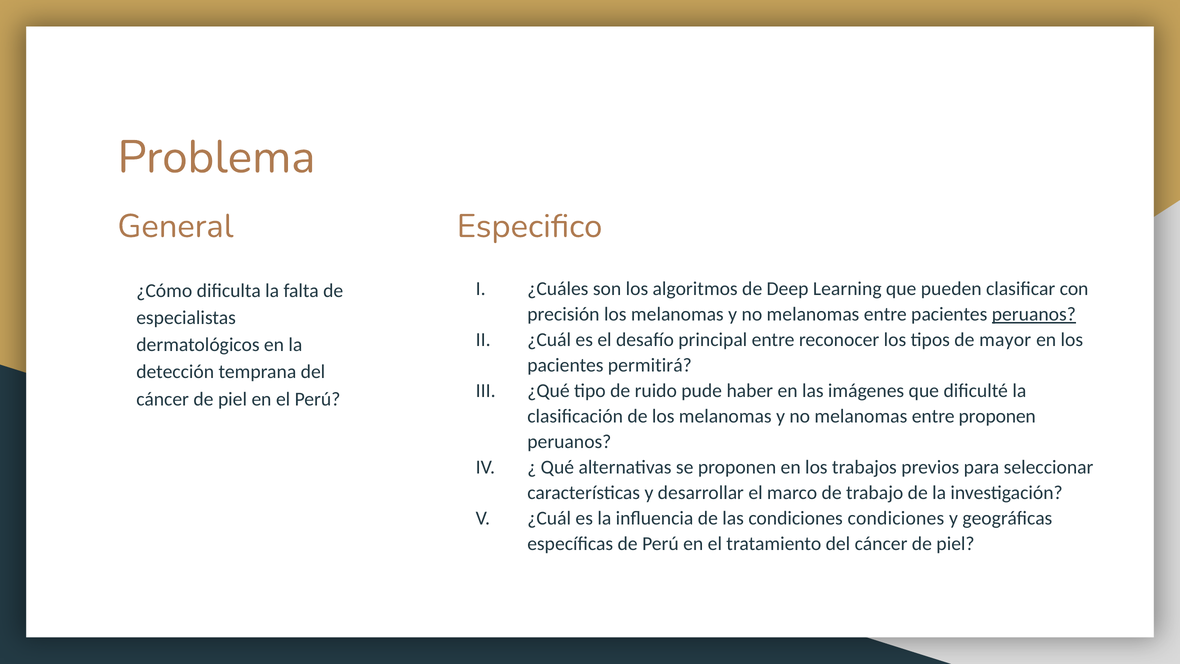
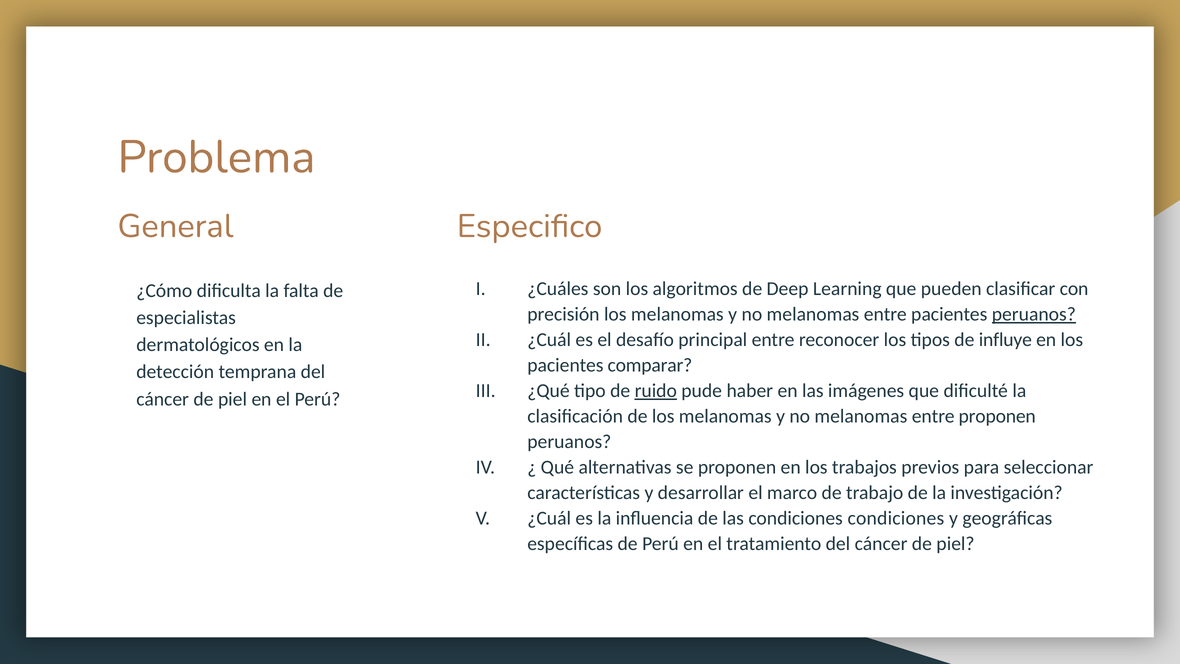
mayor: mayor -> influye (1005, 340)
permitirá: permitirá -> comparar (650, 365)
ruido underline: none -> present (656, 391)
